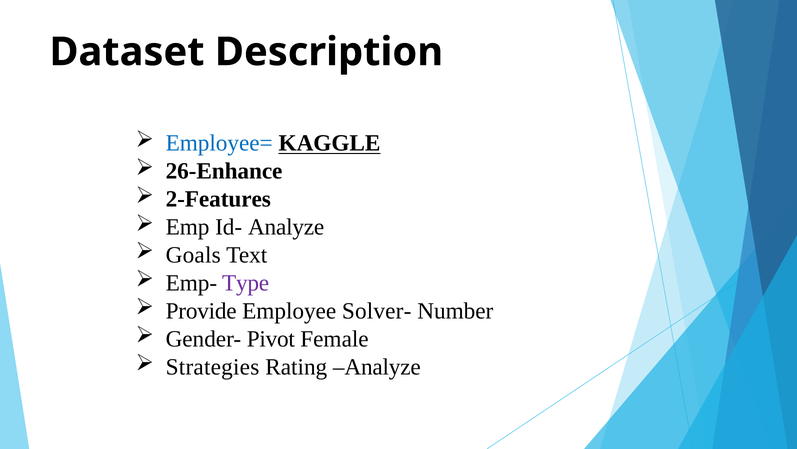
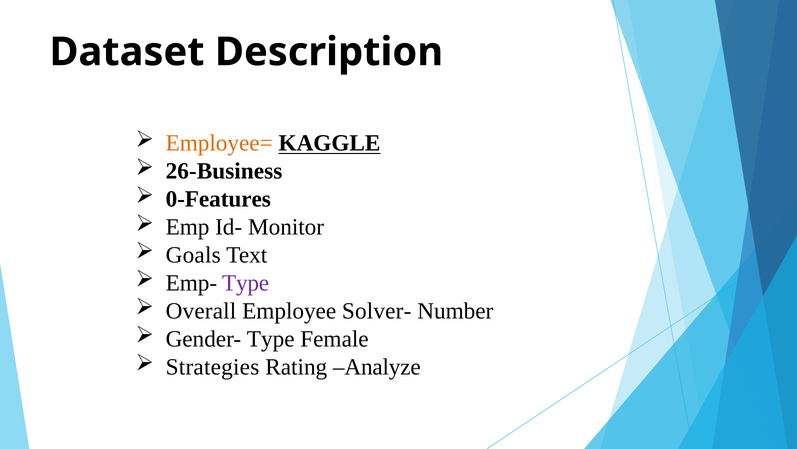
Employee= colour: blue -> orange (219, 143)
26-Enhance: 26-Enhance -> 26-Business (224, 171)
2-Features: 2-Features -> 0-Features (218, 199)
Id- Analyze: Analyze -> Monitor (286, 227)
Provide: Provide -> Overall (201, 310)
Gender- Pivot: Pivot -> Type (271, 338)
